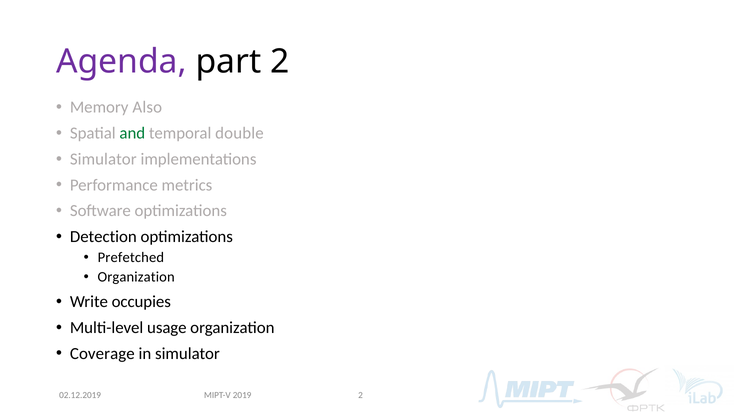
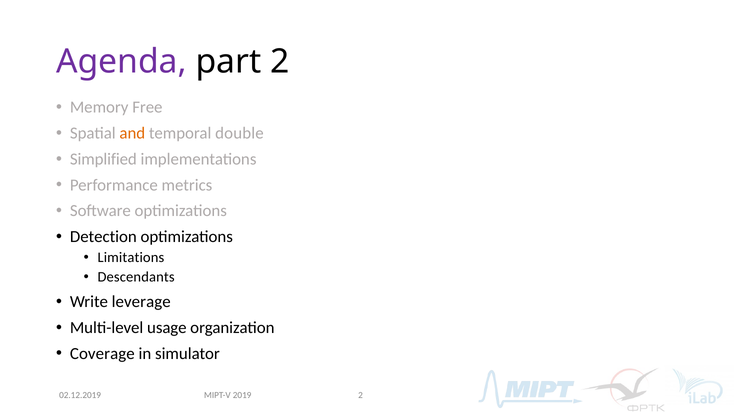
Also: Also -> Free (147, 107)
and colour: green -> orange (132, 133)
Simulator: Simulator -> Simplified (103, 159)
Prefetched: Prefetched -> Limitations (131, 258)
Organization: Organization -> Descendants (136, 277)
occupies: occupies -> leverage (141, 302)
